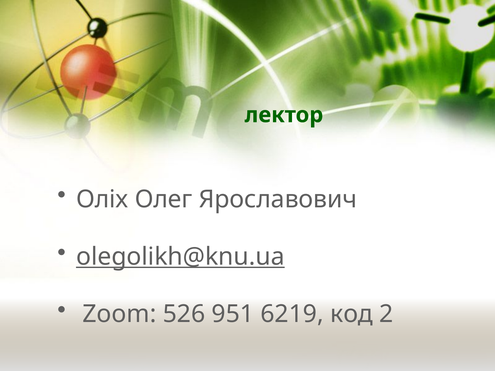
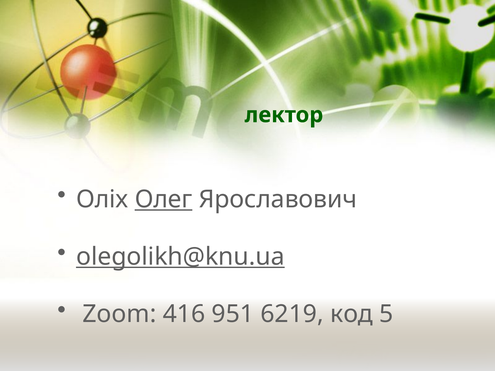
Олег underline: none -> present (163, 199)
526: 526 -> 416 (184, 314)
2: 2 -> 5 (386, 314)
